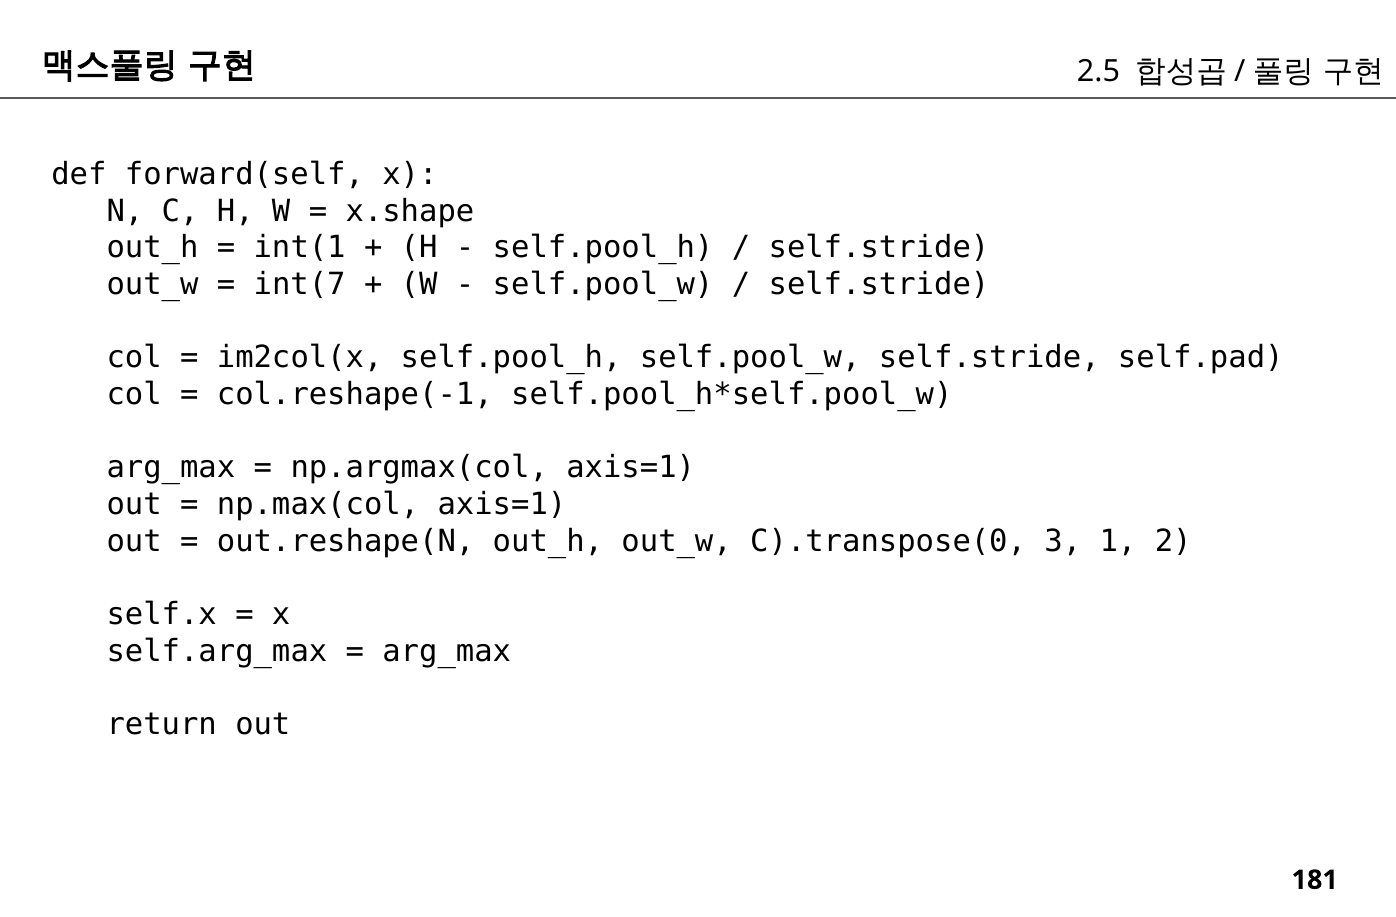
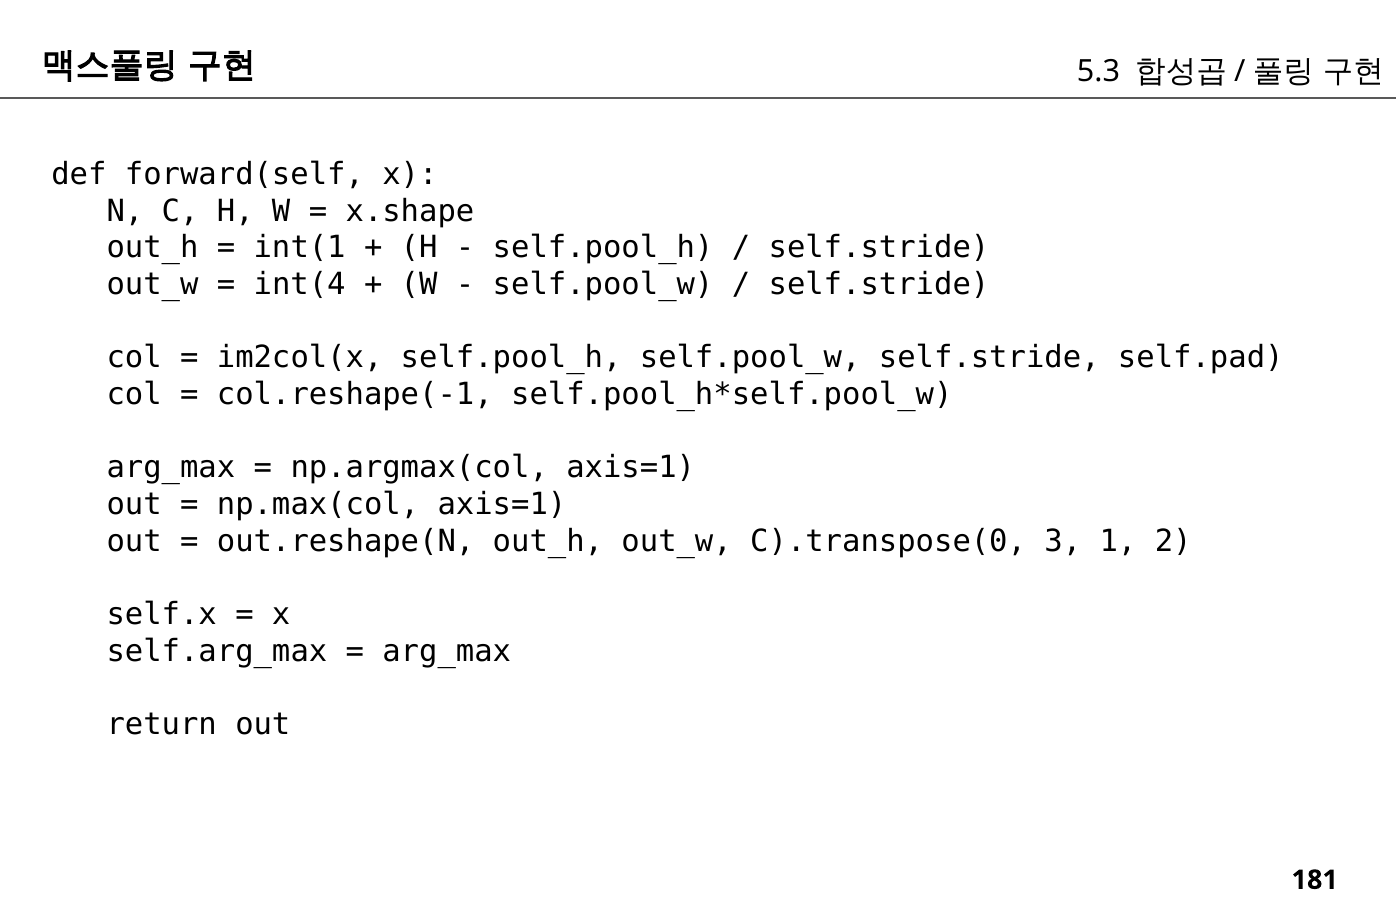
2.5: 2.5 -> 5.3 (1099, 72)
int(7: int(7 -> int(4 (300, 284)
